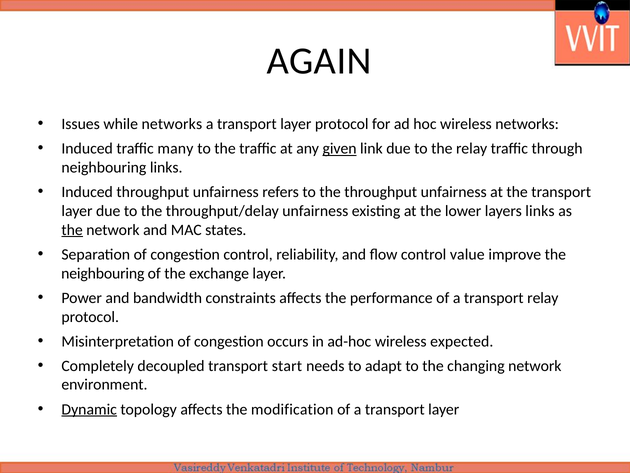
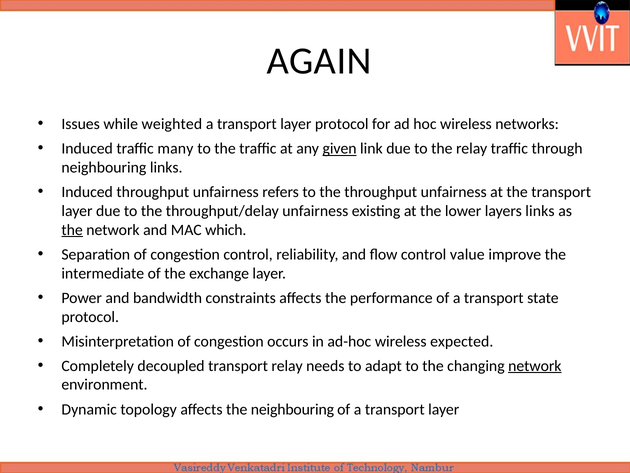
while networks: networks -> weighted (172, 124)
states: states -> which (226, 230)
neighbouring: neighbouring -> intermediate (103, 273)
transport relay: relay -> state (543, 298)
transport start: start -> relay (287, 365)
network underline: none -> present (535, 365)
Dynamic underline: present -> none (89, 409)
the modification: modification -> neighbouring (292, 409)
